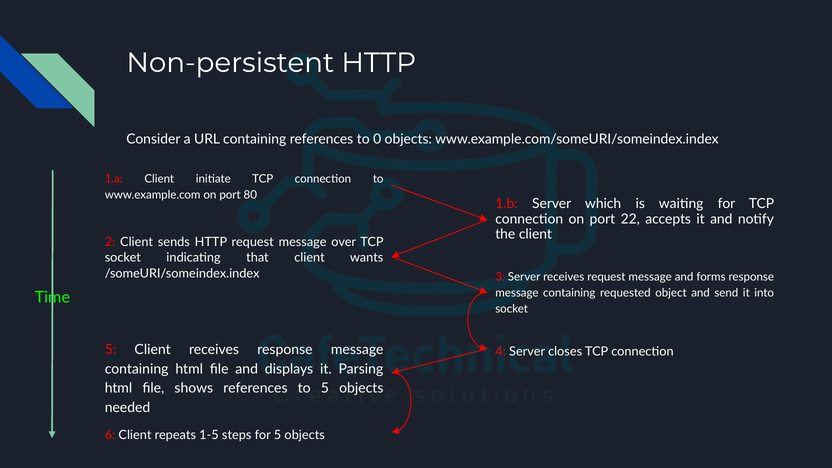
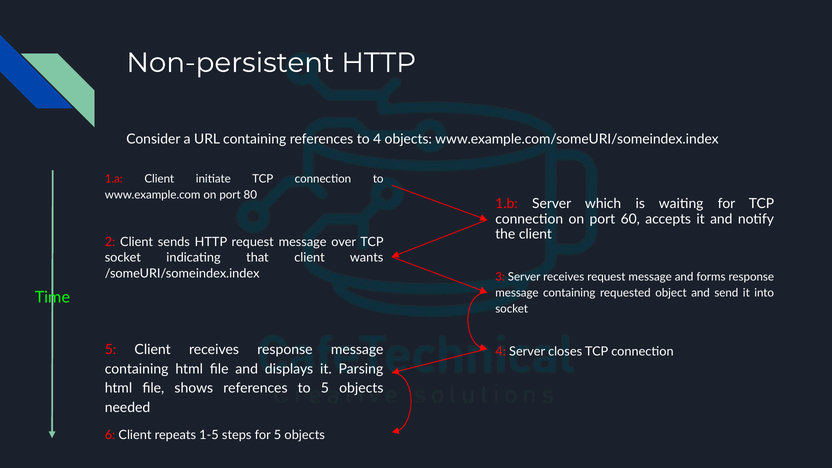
to 0: 0 -> 4 (377, 139)
22: 22 -> 60 (630, 219)
